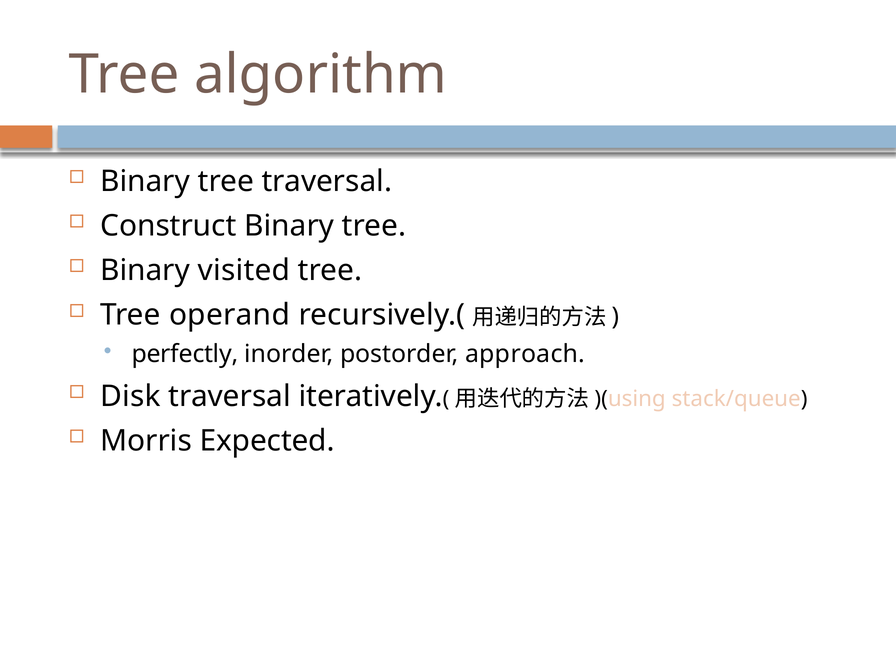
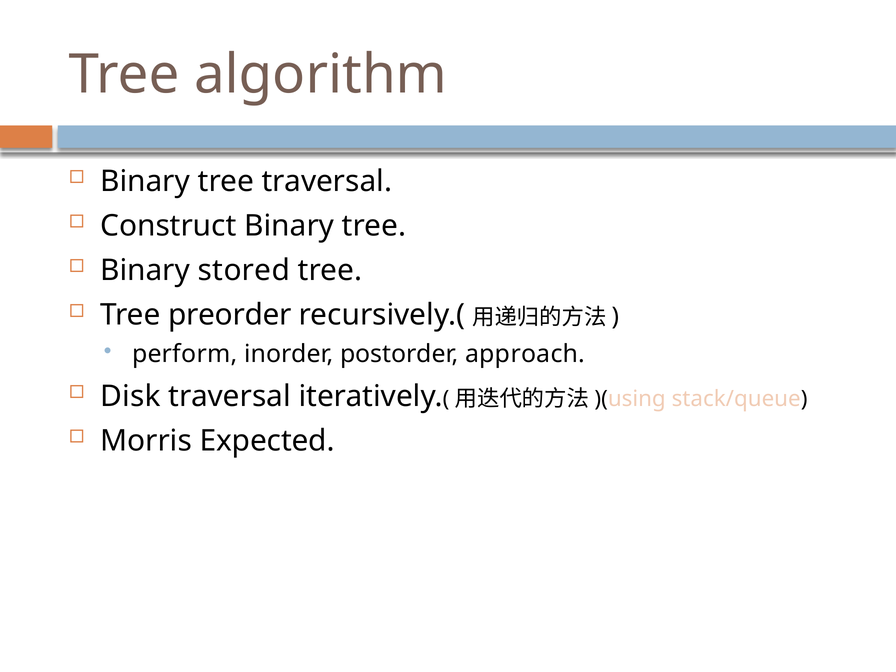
visited: visited -> stored (244, 270)
operand: operand -> preorder (230, 315)
perfectly: perfectly -> perform (185, 354)
